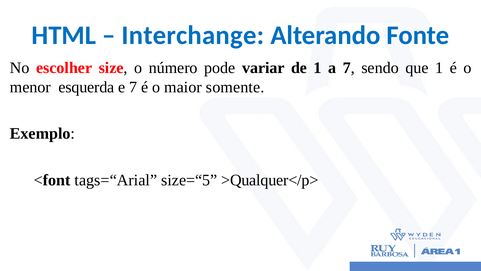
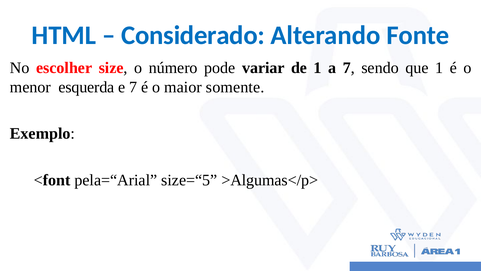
Interchange: Interchange -> Considerado (193, 35)
tags=“Arial: tags=“Arial -> pela=“Arial (116, 180)
>Qualquer</p>: >Qualquer</p> -> >Algumas</p> (270, 180)
